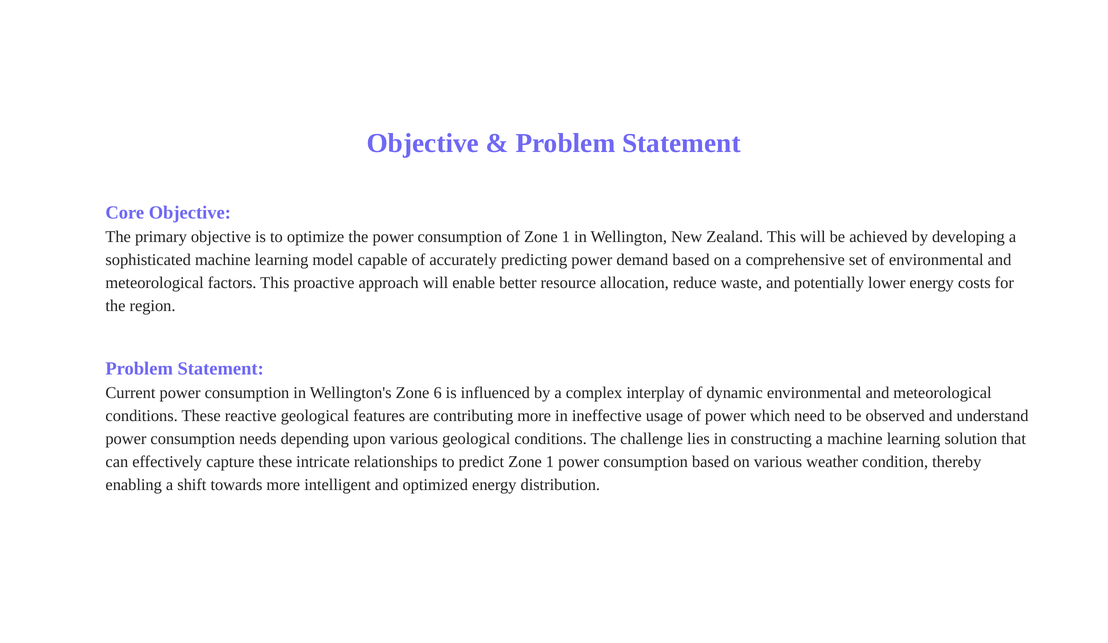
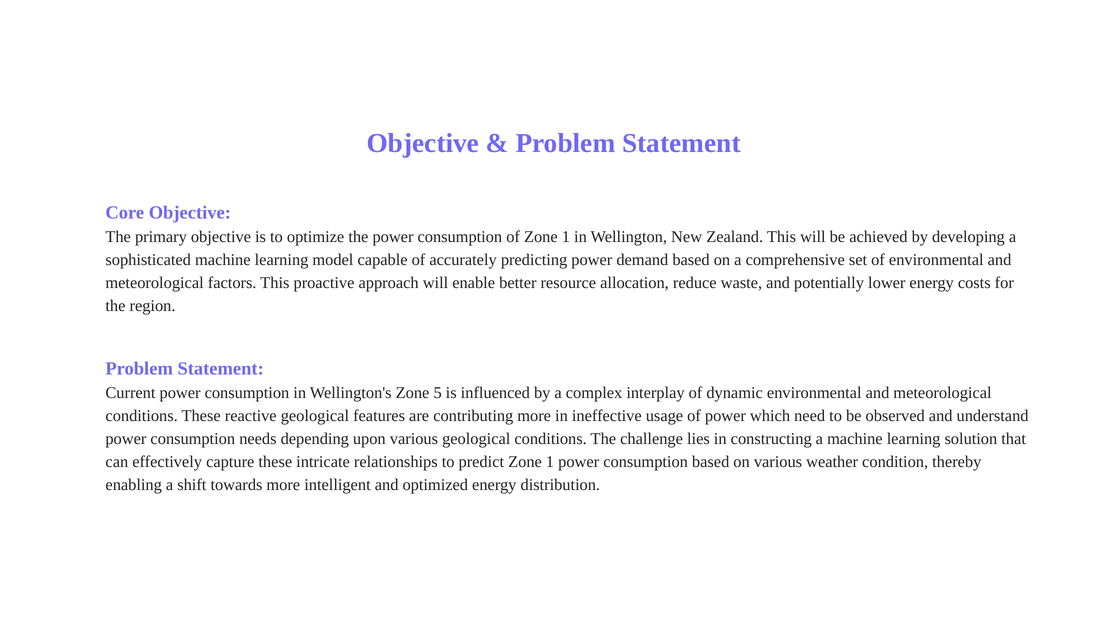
6: 6 -> 5 (438, 393)
